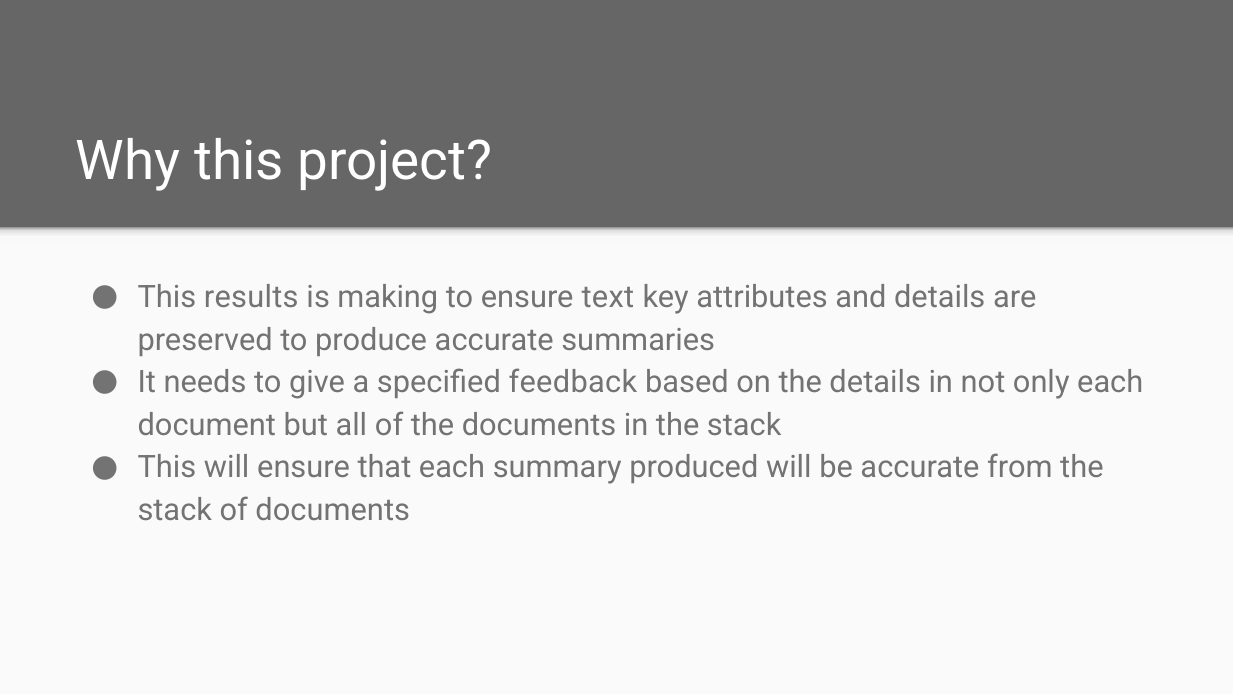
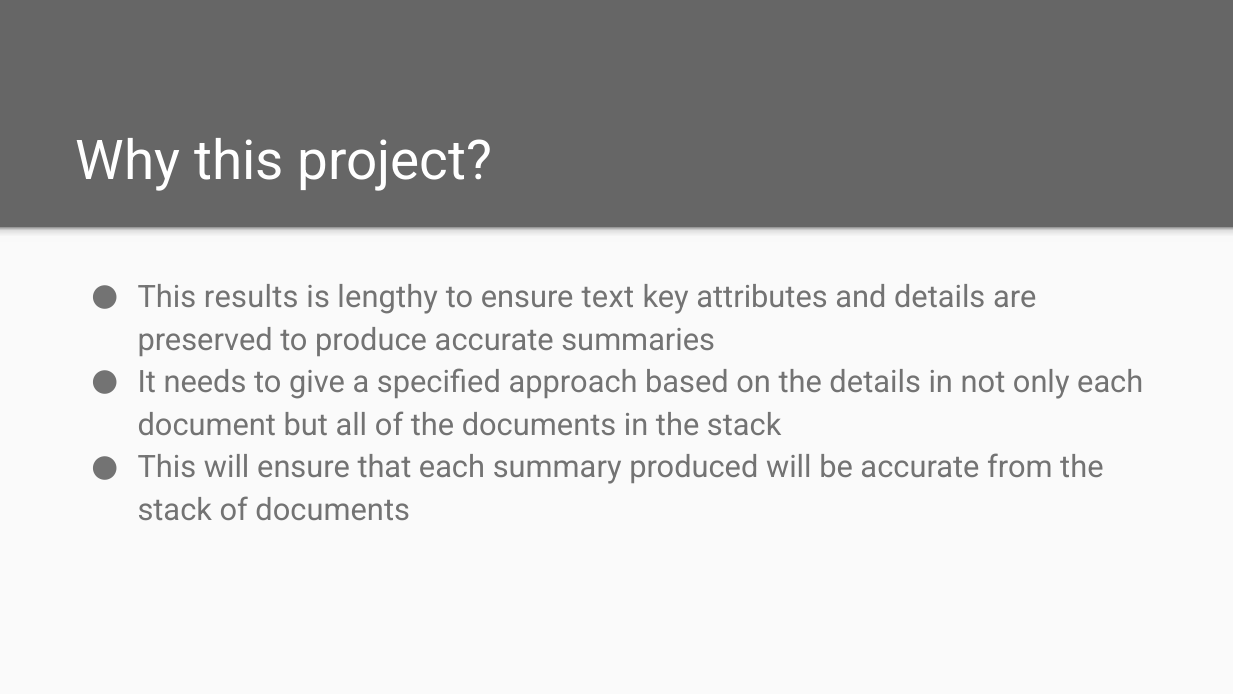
making: making -> lengthy (388, 297)
feedback: feedback -> approach (573, 382)
